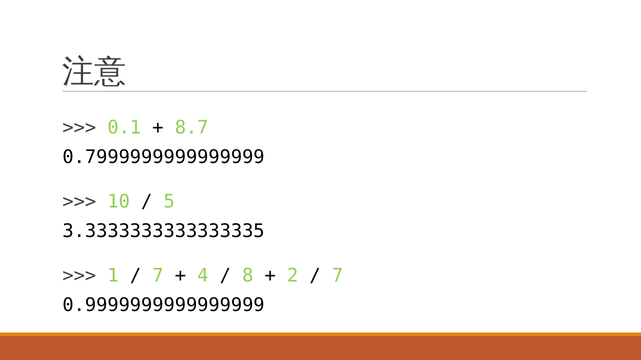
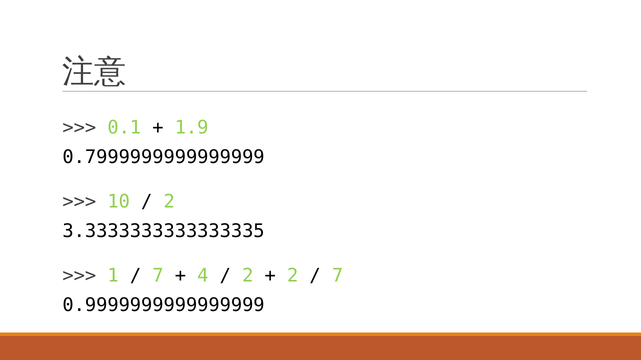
8.7: 8.7 -> 1.9 (192, 128)
5: 5 -> 2 (169, 202)
8: 8 -> 2 (248, 276)
